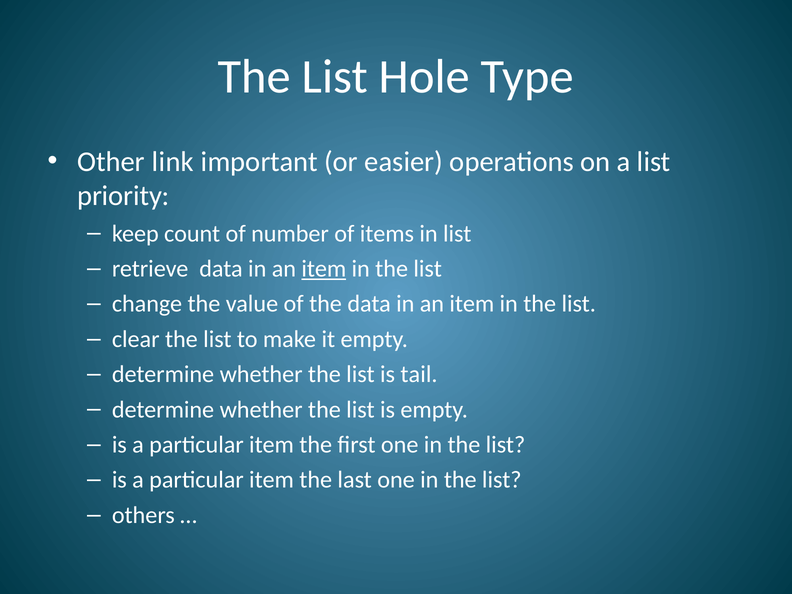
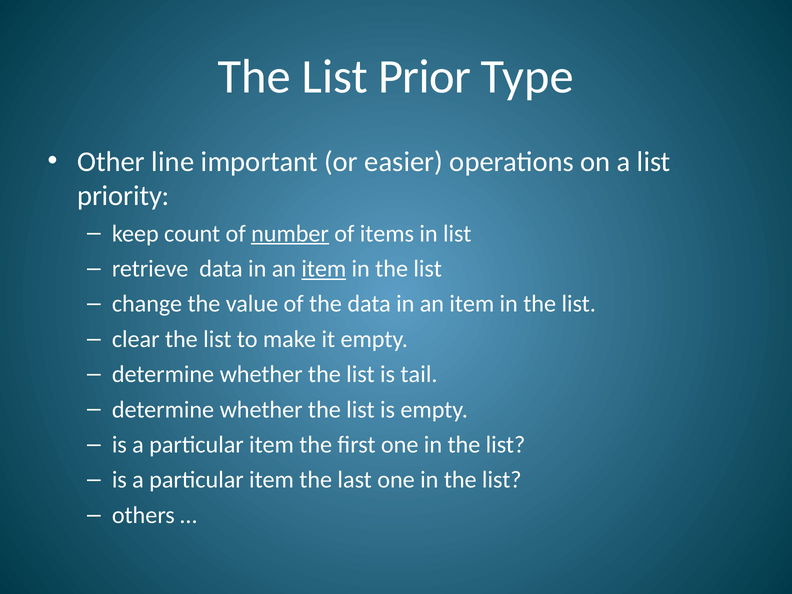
Hole: Hole -> Prior (425, 77)
link: link -> line (173, 162)
number underline: none -> present (290, 234)
